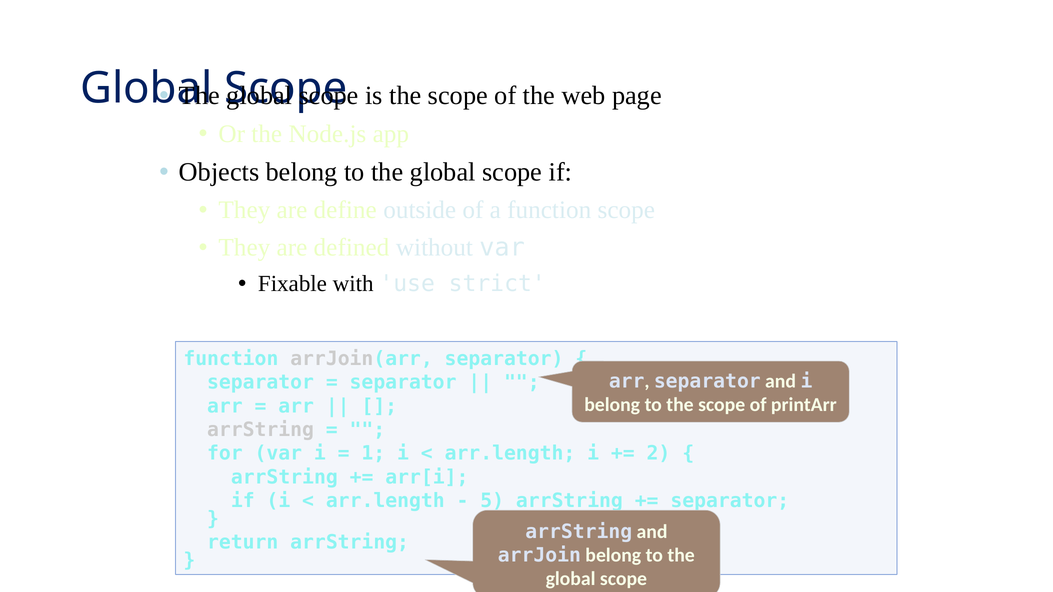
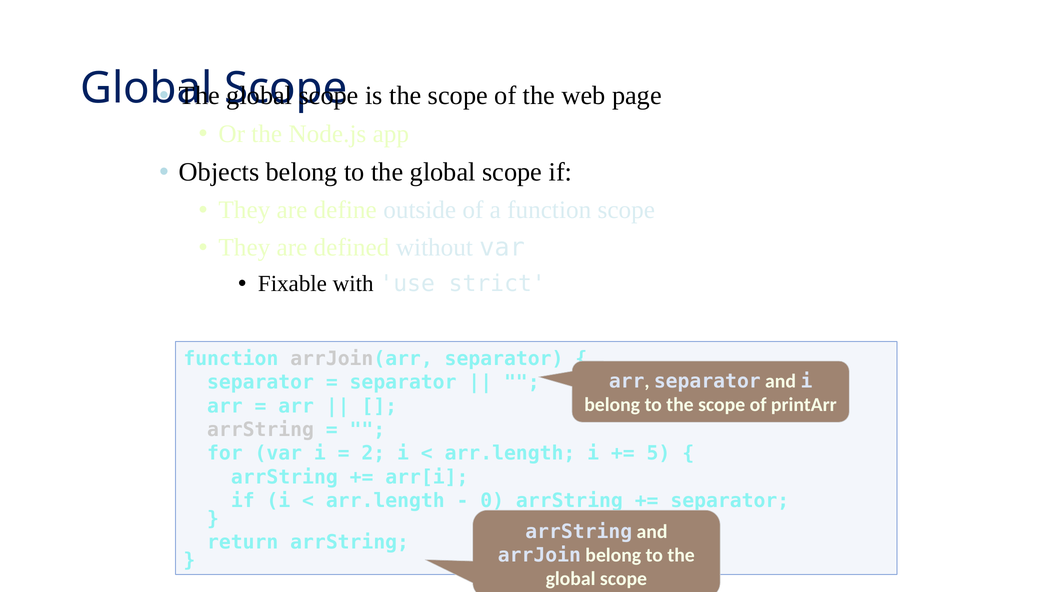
1: 1 -> 2 (373, 454)
2: 2 -> 5 (658, 454)
5: 5 -> 0 (492, 501)
